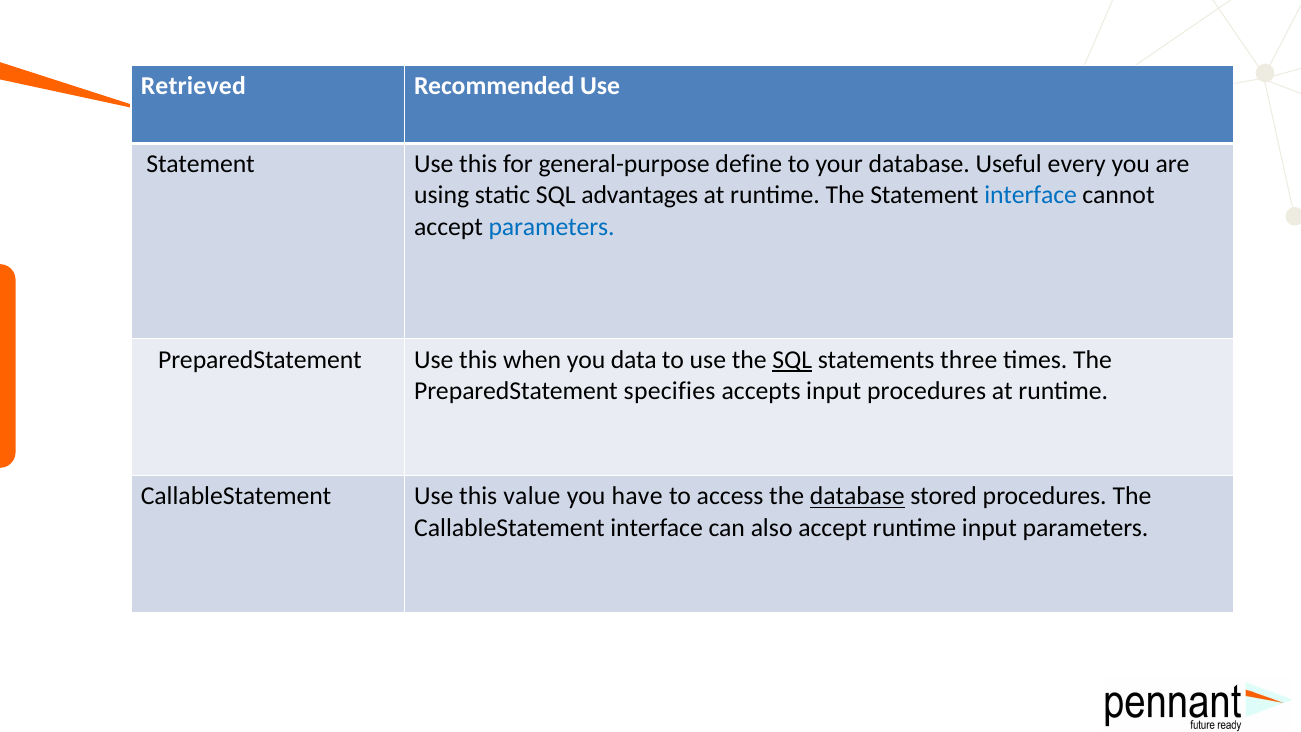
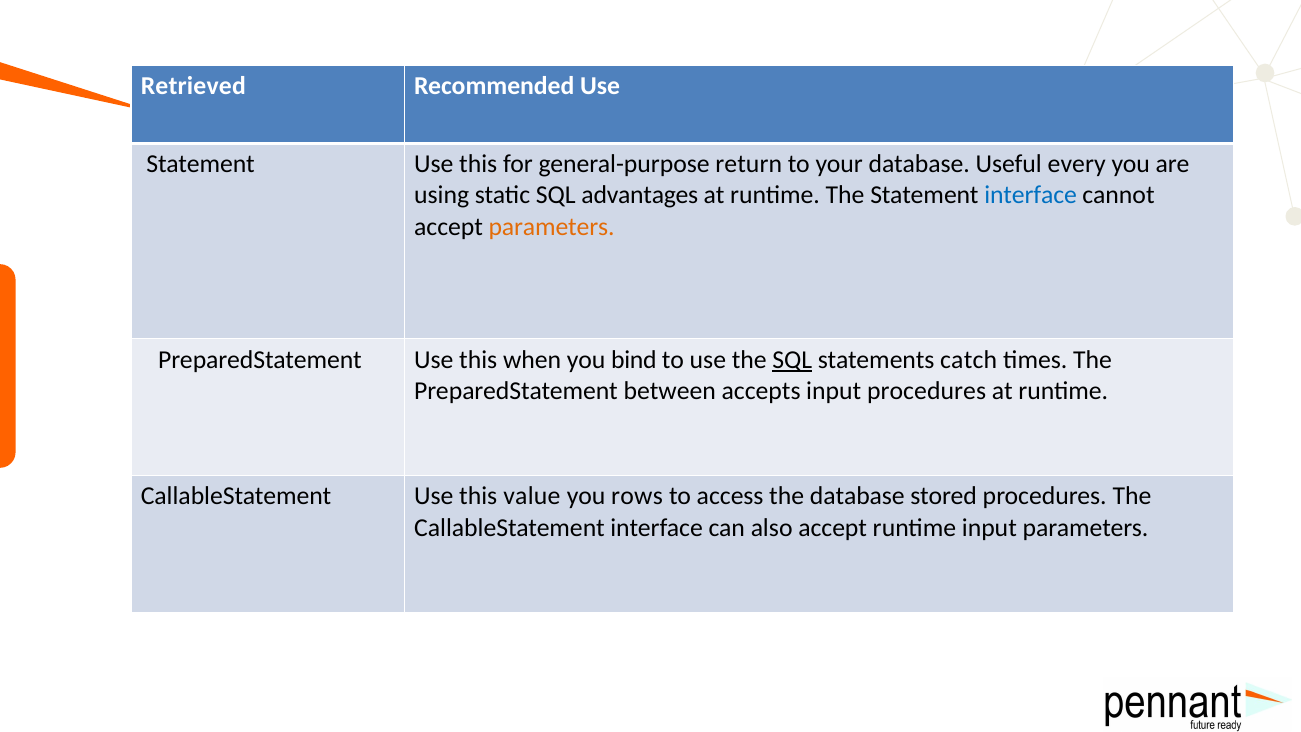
define: define -> return (749, 164)
parameters colour: blue -> orange (552, 226)
data: data -> bind (634, 360)
three: three -> catch (969, 360)
specifies: specifies -> between (670, 391)
have: have -> rows (637, 496)
database underline: present -> none (857, 496)
